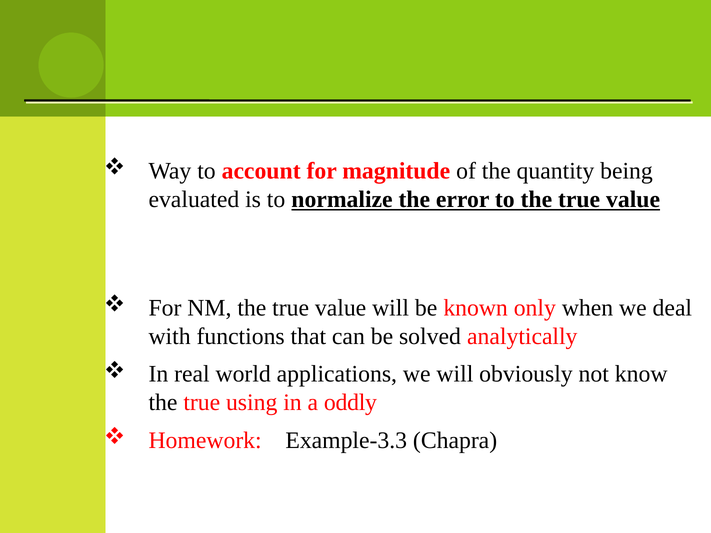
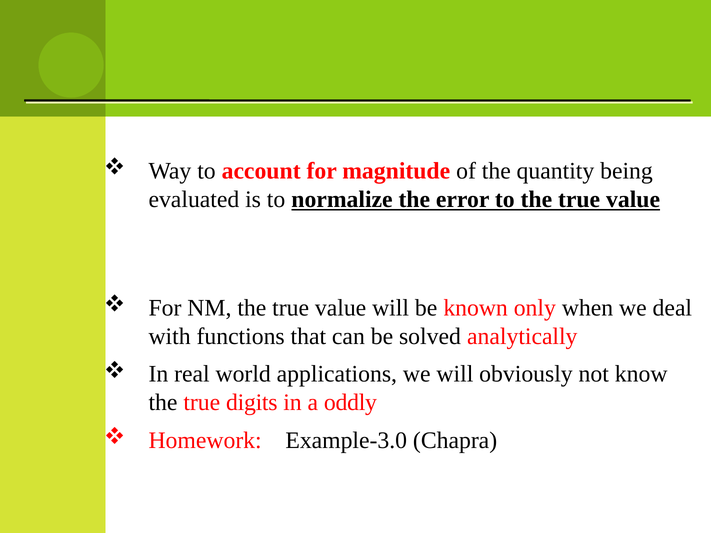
using: using -> digits (252, 403)
Example-3.3: Example-3.3 -> Example-3.0 (346, 441)
